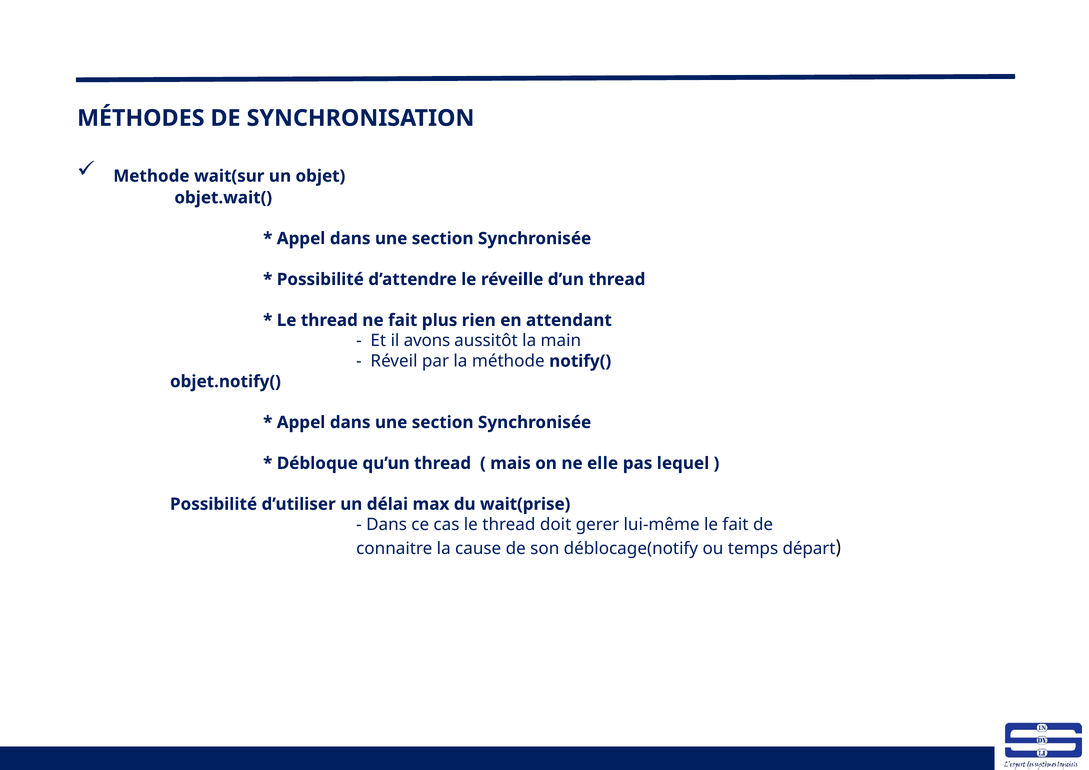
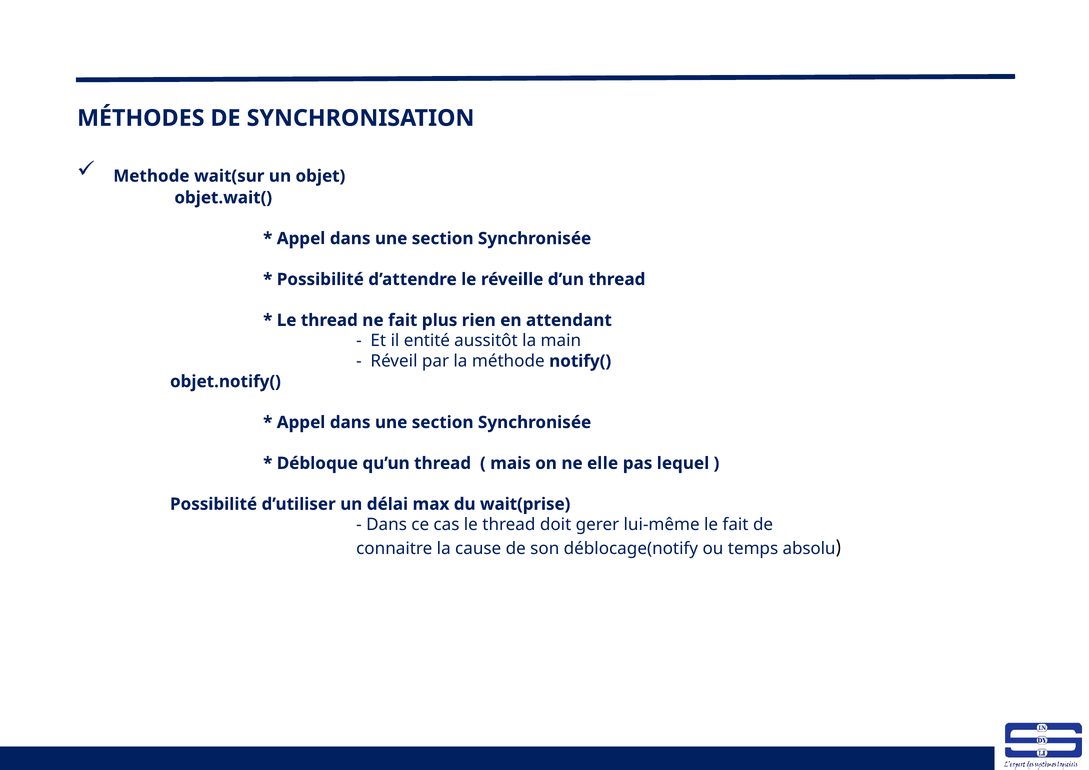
avons: avons -> entité (427, 340)
départ: départ -> absolu (809, 548)
